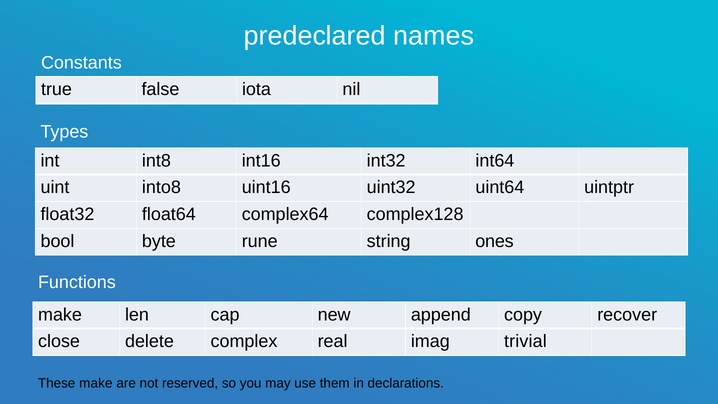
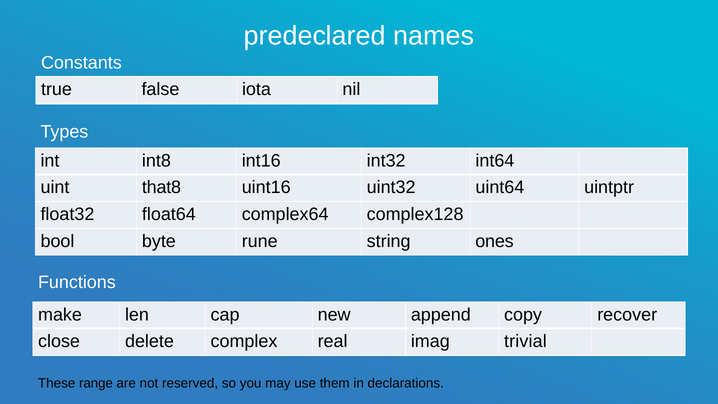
into8: into8 -> that8 (162, 188)
These make: make -> range (96, 383)
